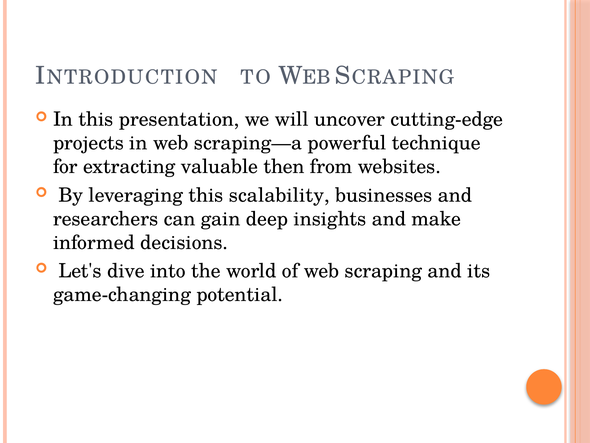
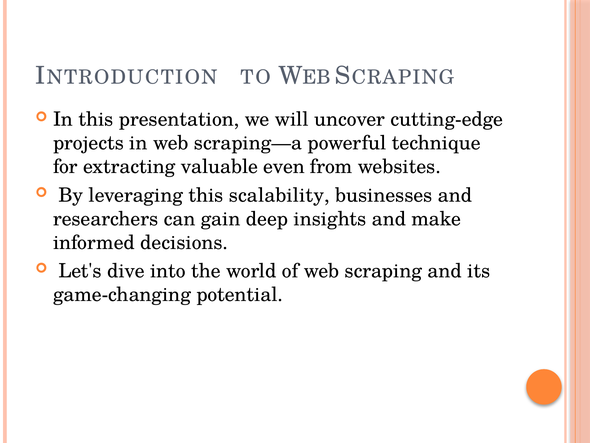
then: then -> even (284, 167)
